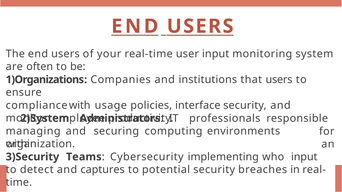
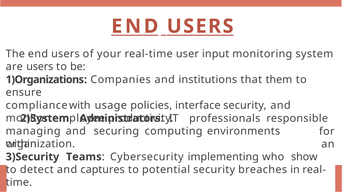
are often: often -> users (40, 67)
that users: users -> them (279, 80)
who input: input -> show (304, 157)
